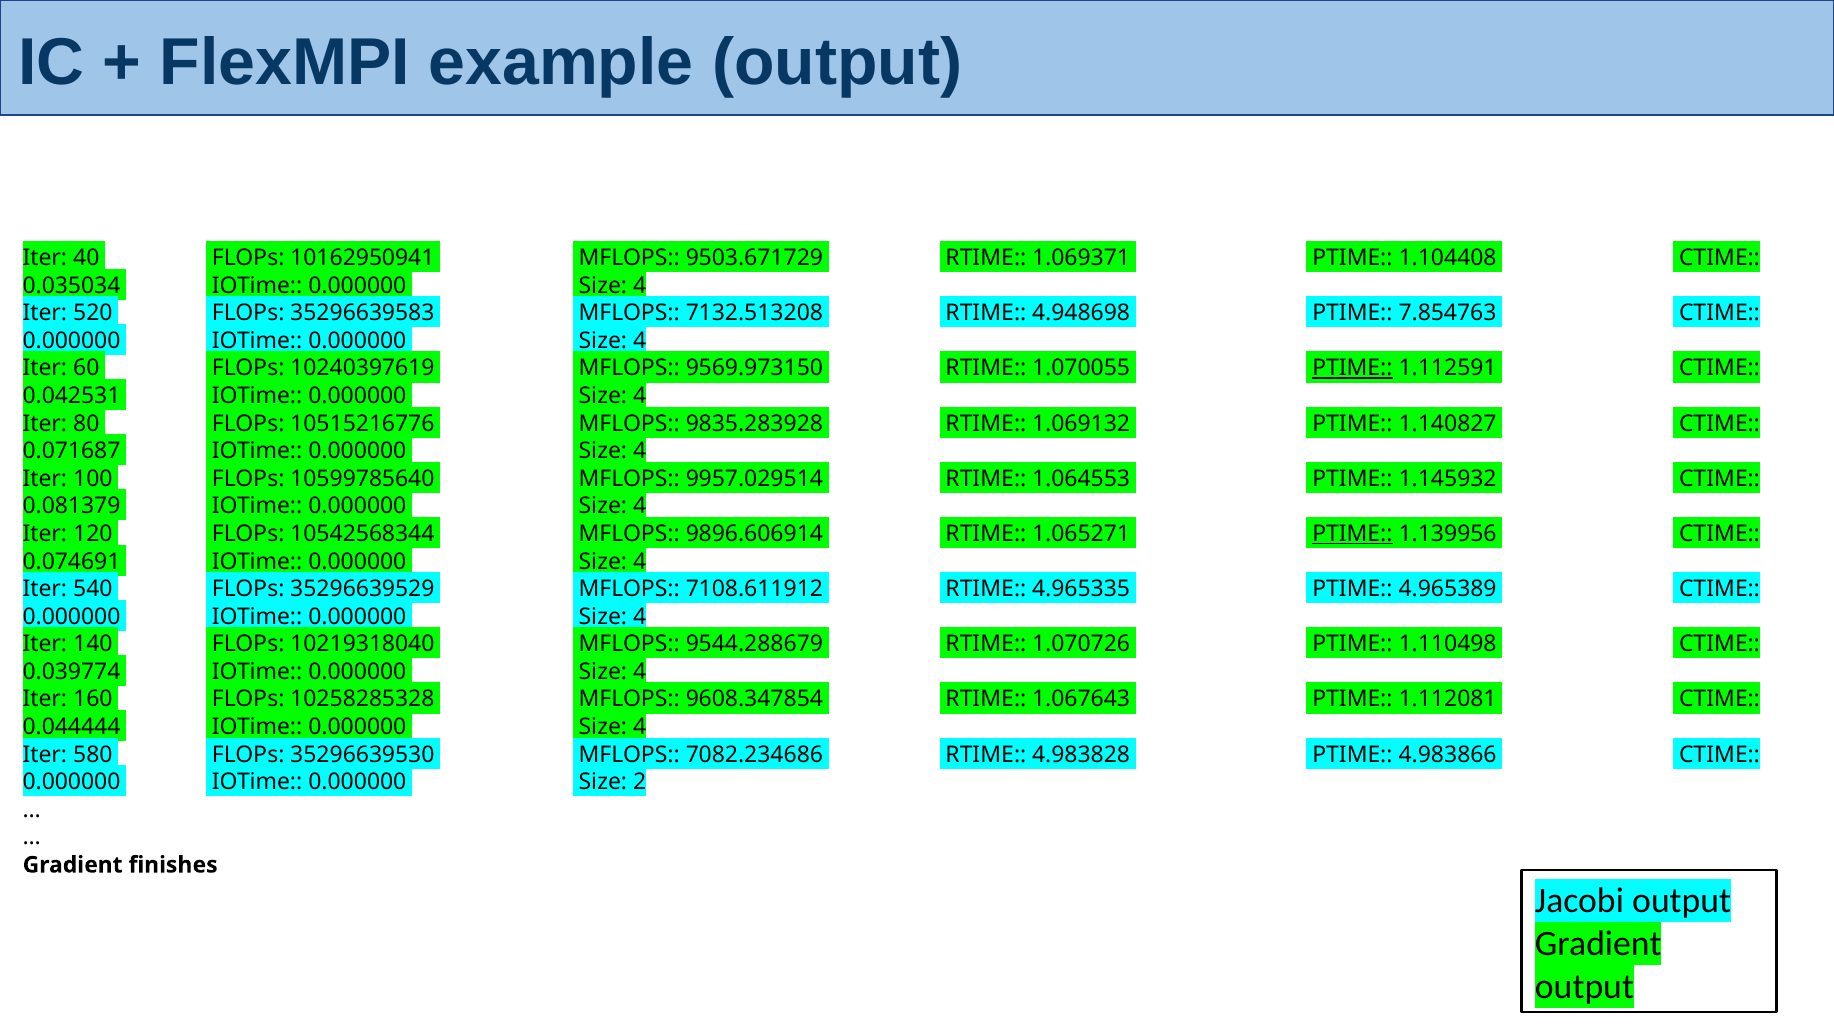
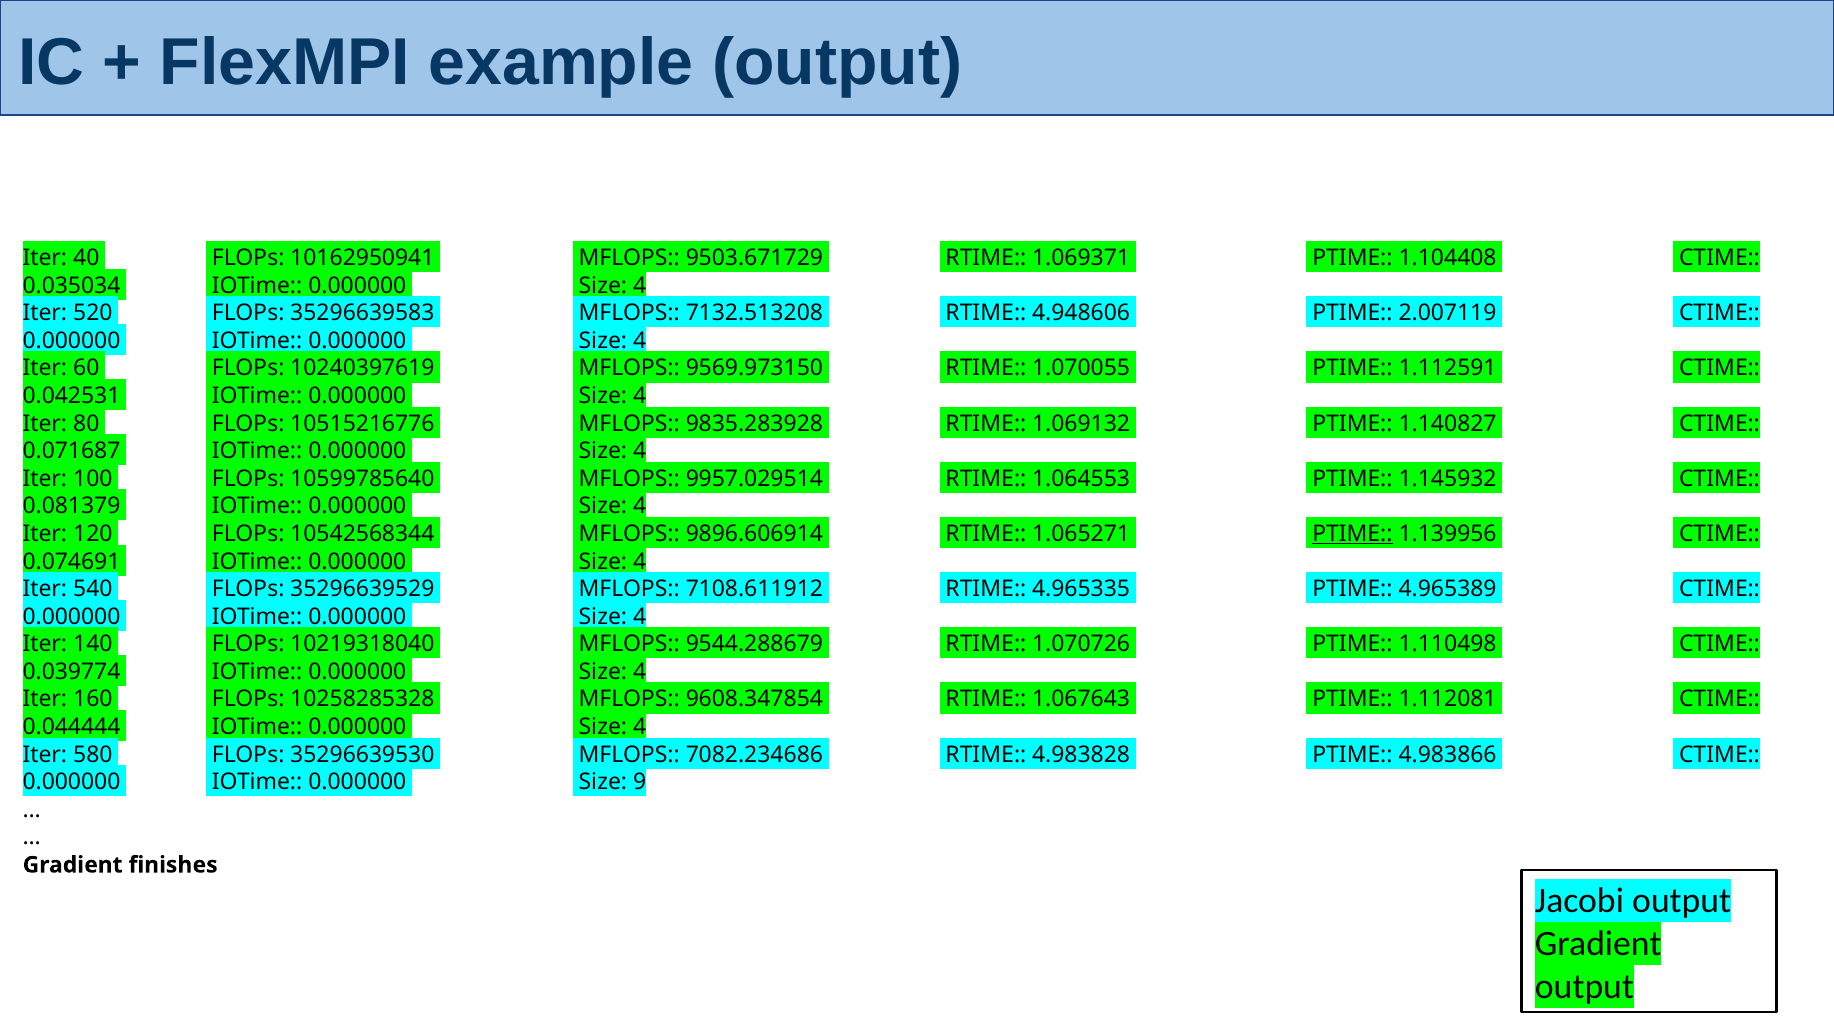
4.948698: 4.948698 -> 4.948606 (1081, 313)
7.854763: 7.854763 -> 2.007119 (1448, 313)
PTIME underline: present -> none (1352, 368)
2: 2 -> 9 (640, 782)
